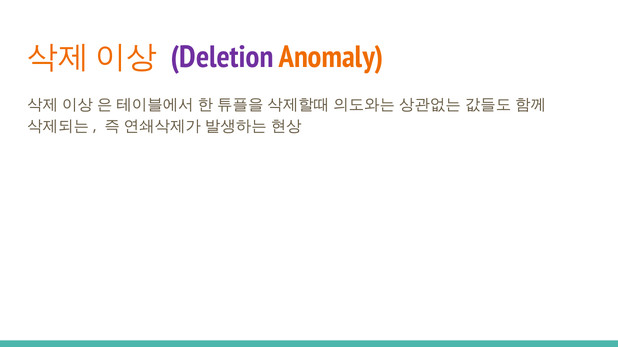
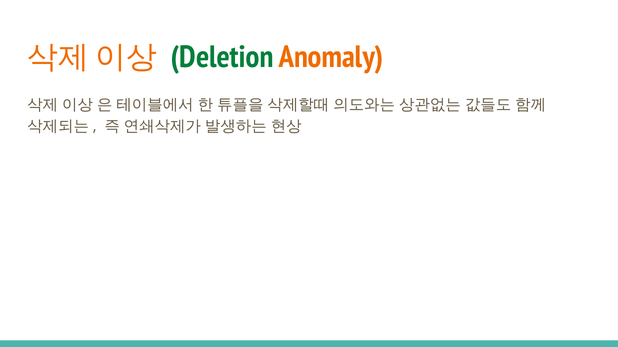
Deletion colour: purple -> green (222, 57)
